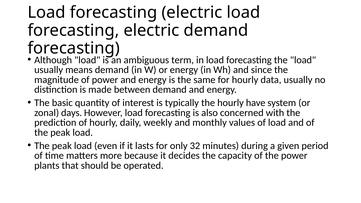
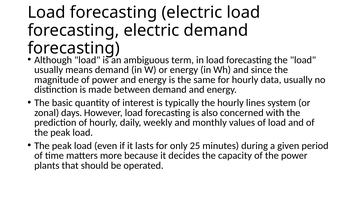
have: have -> lines (256, 103)
32: 32 -> 25 (195, 146)
